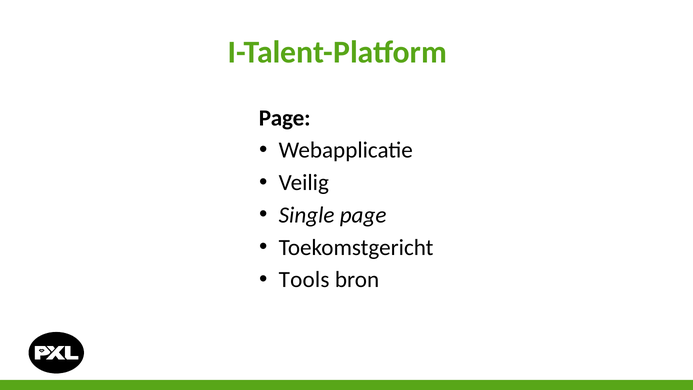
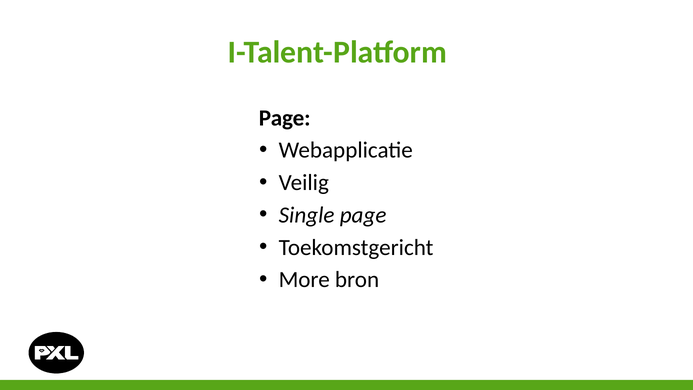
Tools: Tools -> More (304, 280)
